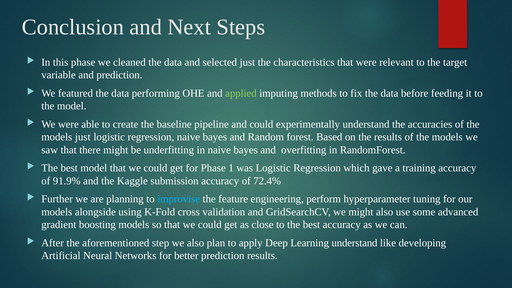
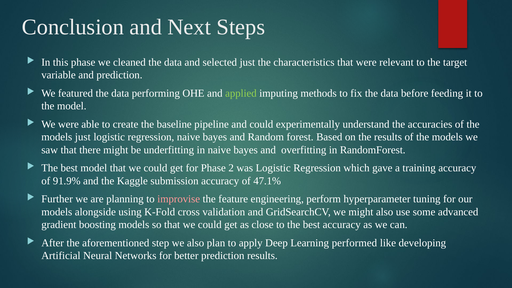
1: 1 -> 2 (231, 168)
72.4%: 72.4% -> 47.1% (267, 181)
improvise colour: light blue -> pink (179, 199)
Learning understand: understand -> performed (354, 243)
